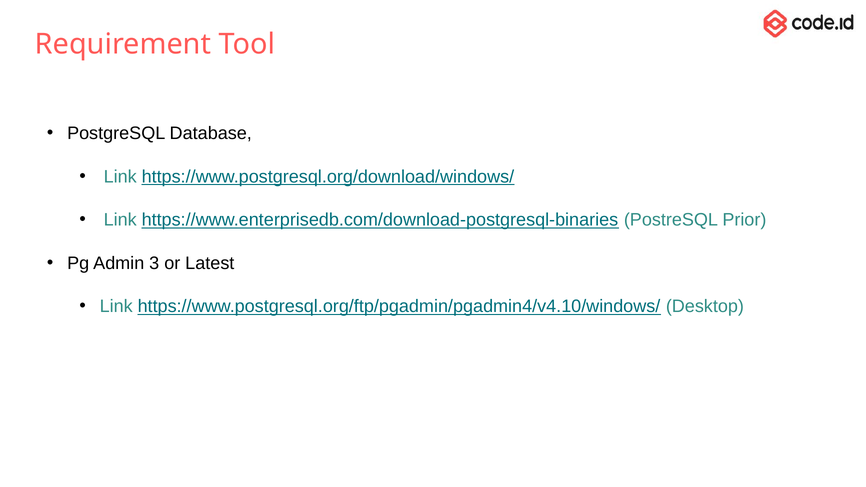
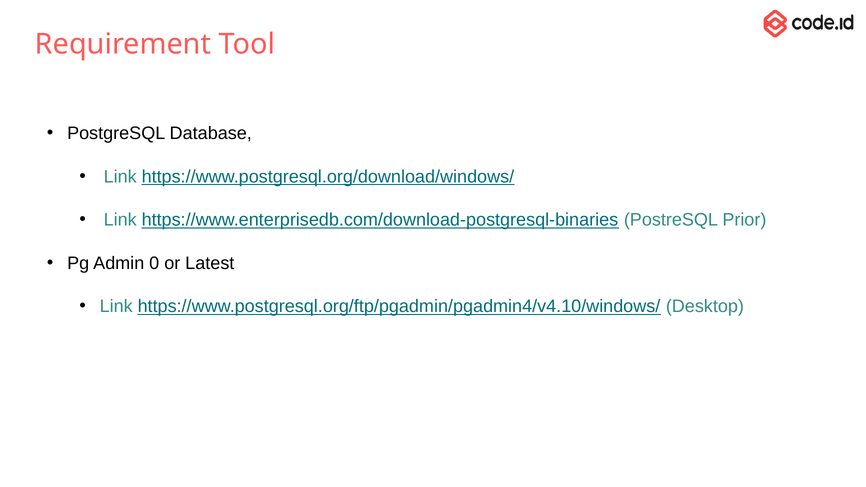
3: 3 -> 0 (154, 263)
